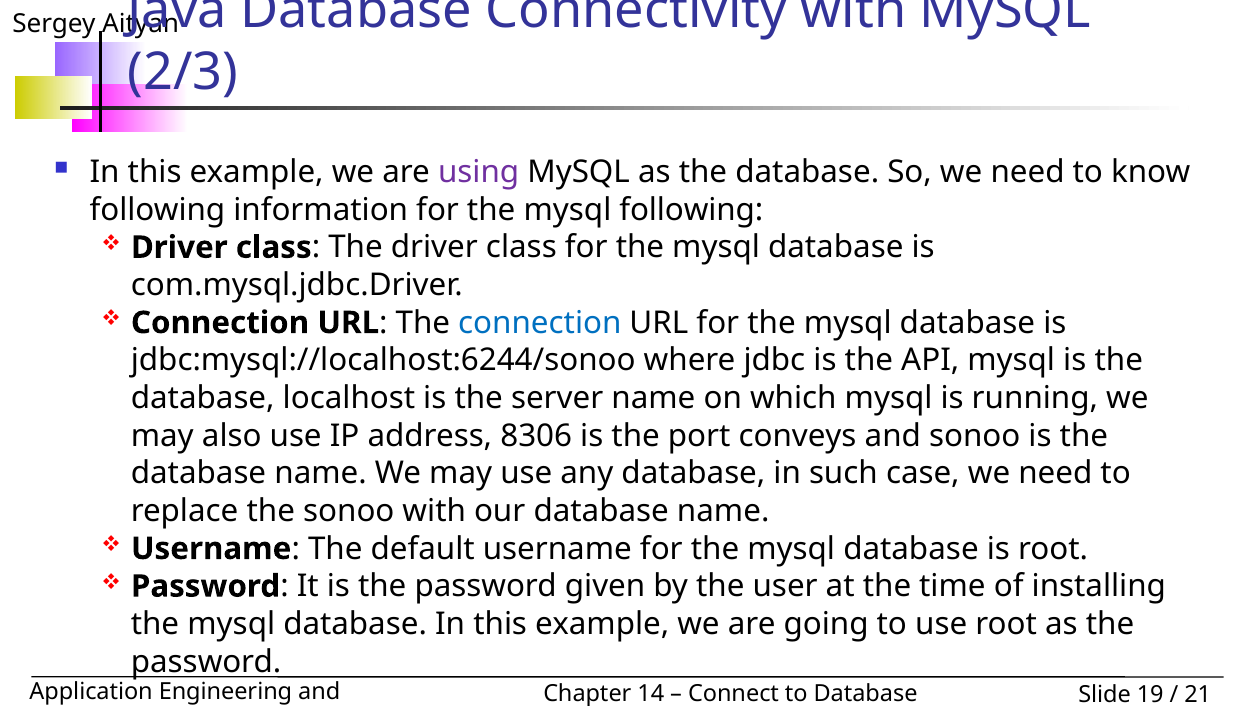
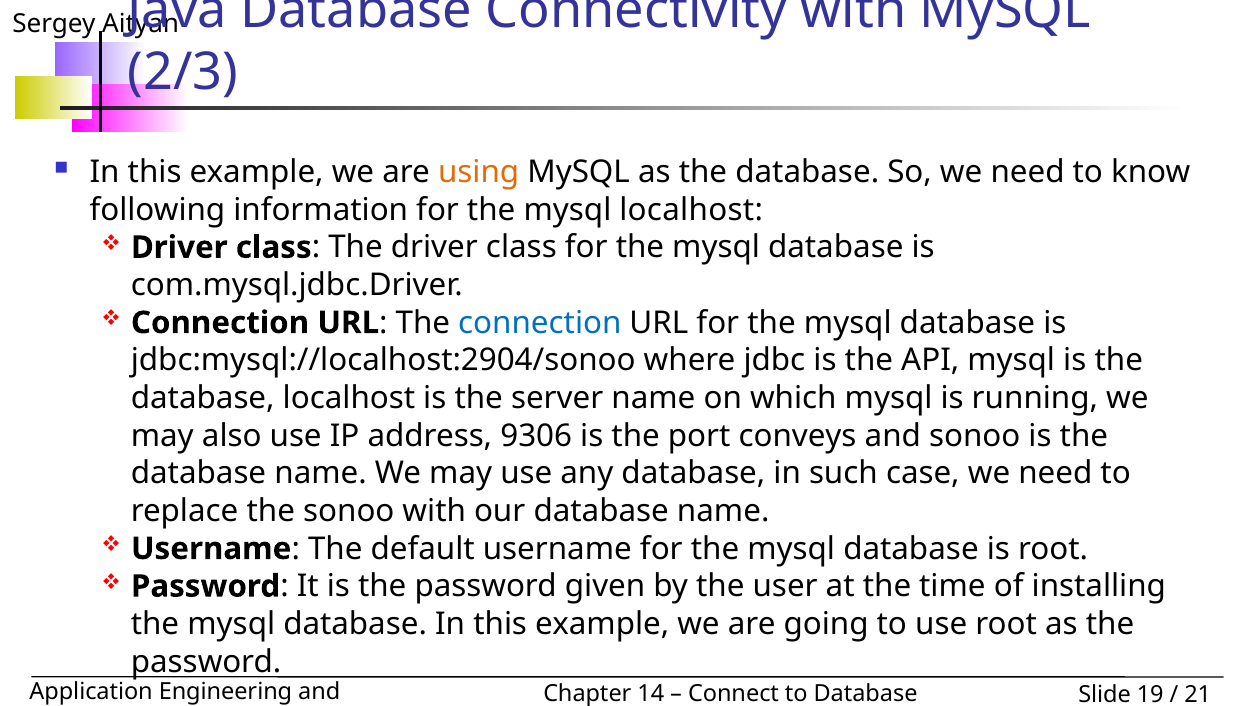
using colour: purple -> orange (479, 172)
mysql following: following -> localhost (691, 210)
jdbc:mysql://localhost:6244/sonoo: jdbc:mysql://localhost:6244/sonoo -> jdbc:mysql://localhost:2904/sonoo (383, 360)
8306: 8306 -> 9306 (536, 436)
